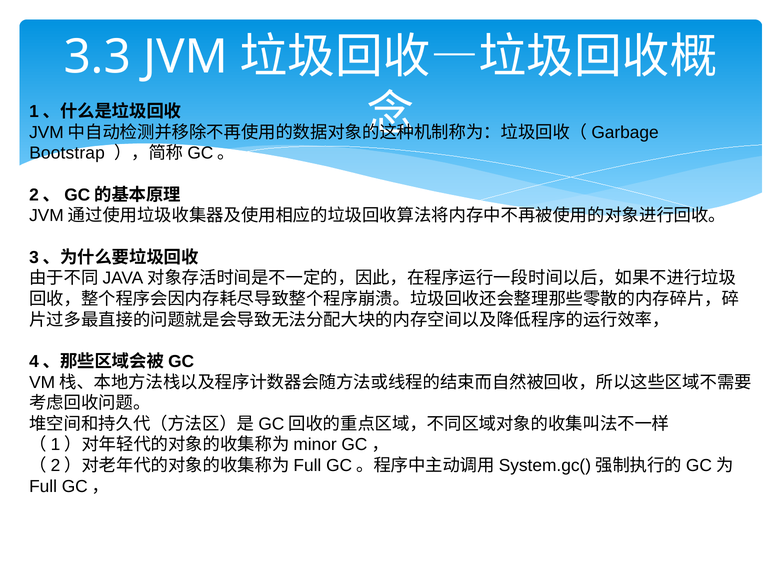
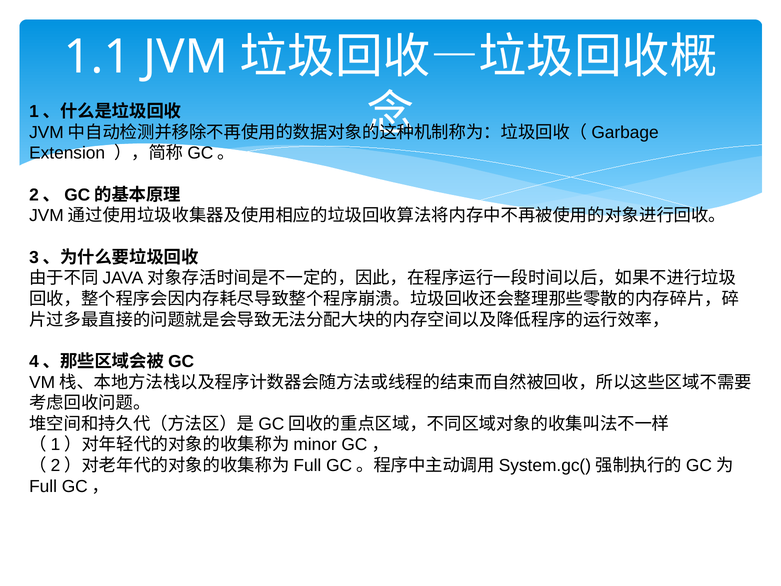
3.3: 3.3 -> 1.1 (97, 57)
Bootstrap: Bootstrap -> Extension (67, 153)
